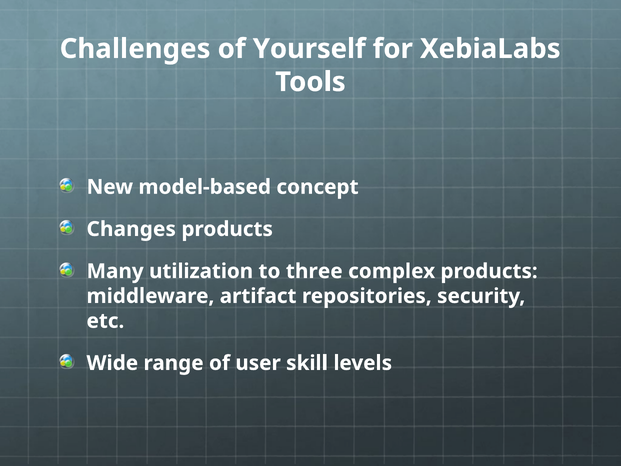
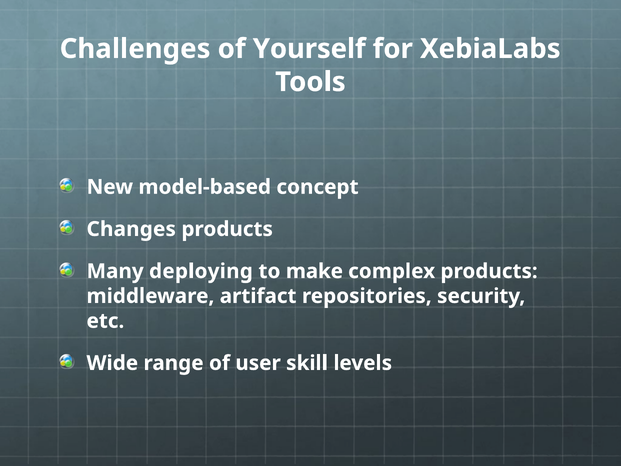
utilization: utilization -> deploying (201, 271)
three: three -> make (314, 271)
